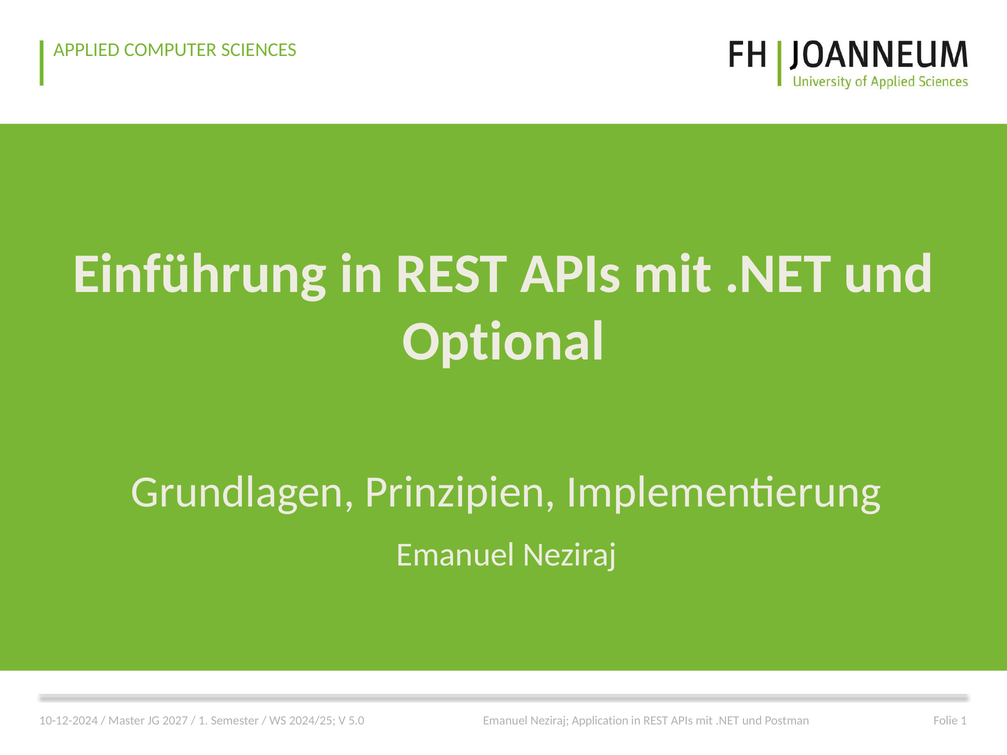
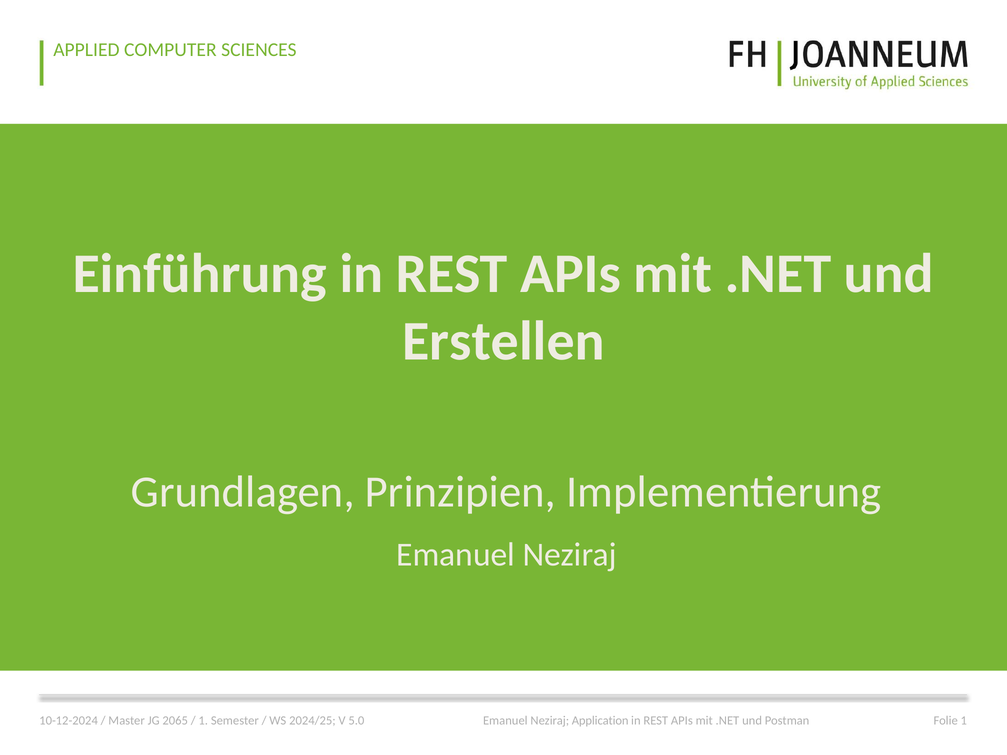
Optional: Optional -> Erstellen (503, 341)
2027: 2027 -> 2065 (175, 721)
